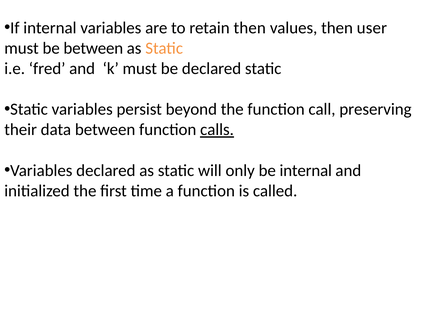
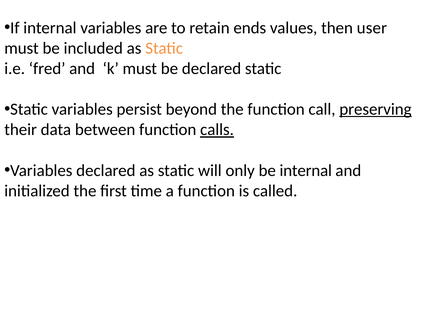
retain then: then -> ends (250, 28)
be between: between -> included (93, 48)
preserving underline: none -> present (375, 109)
